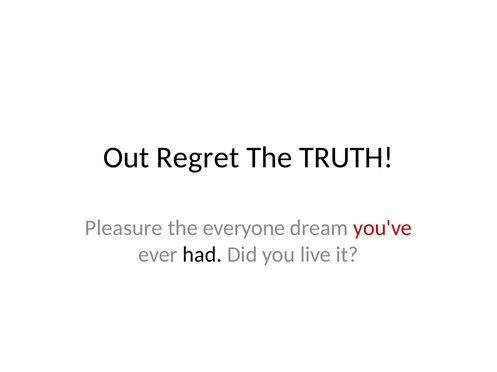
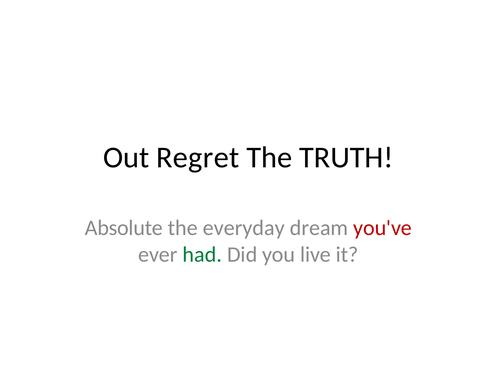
Pleasure: Pleasure -> Absolute (124, 229)
everyone: everyone -> everyday (244, 229)
had colour: black -> green (202, 255)
